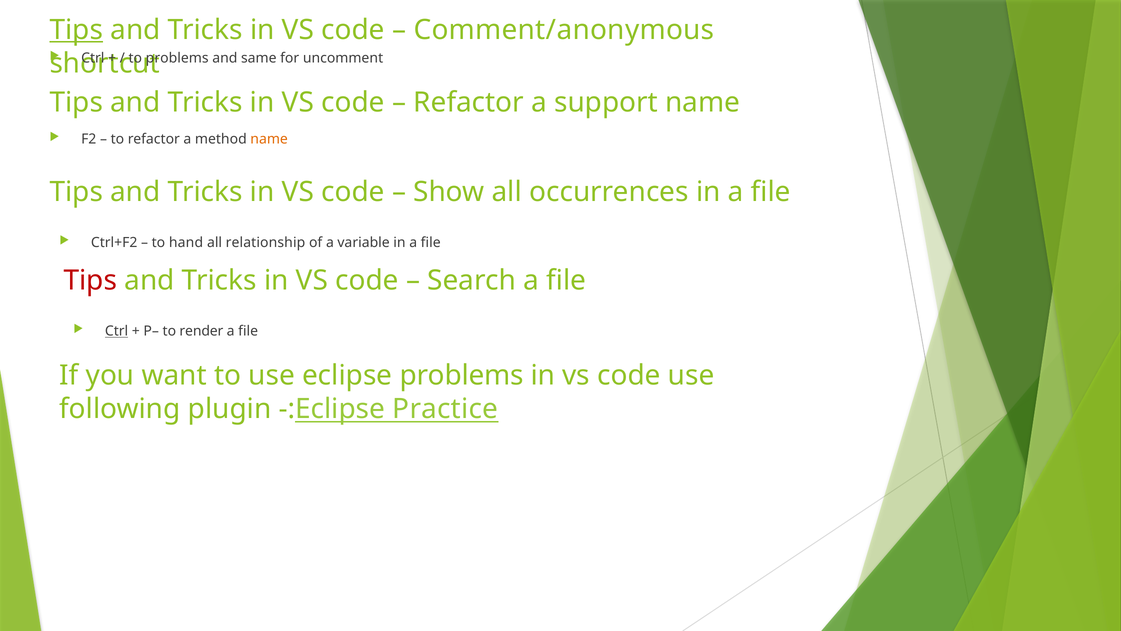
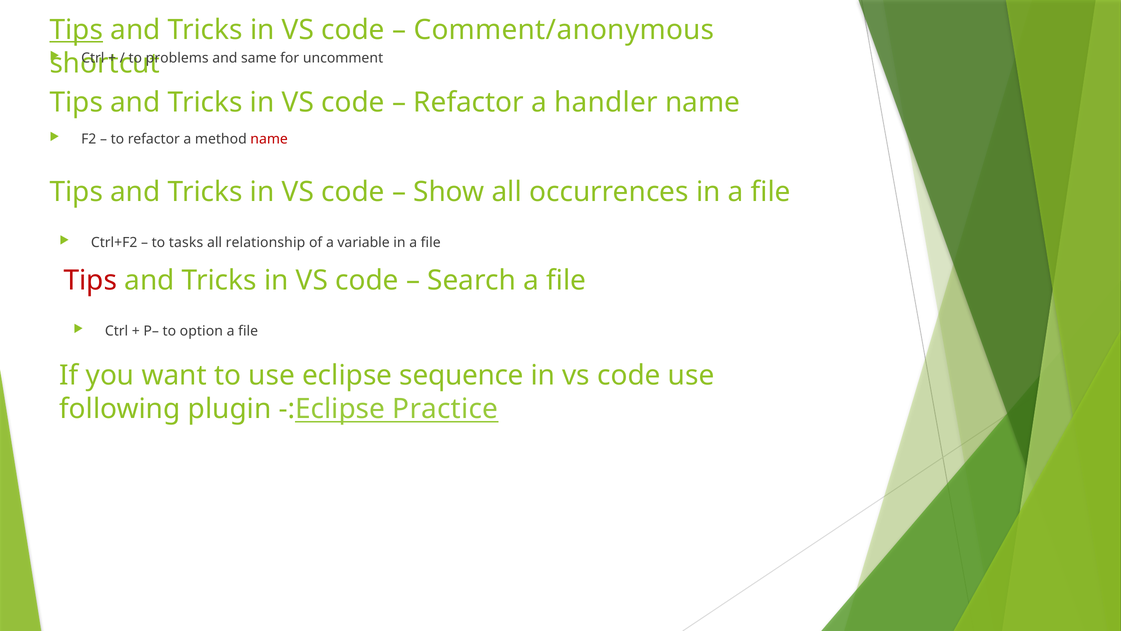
support: support -> handler (606, 102)
name colour: orange -> red (269, 139)
hand: hand -> tasks (186, 242)
Ctrl underline: present -> none (117, 331)
render: render -> option (201, 331)
eclipse problems: problems -> sequence (462, 375)
